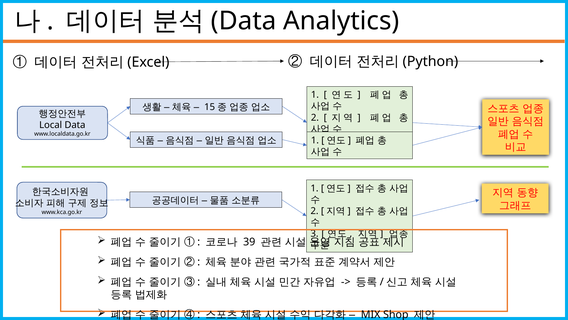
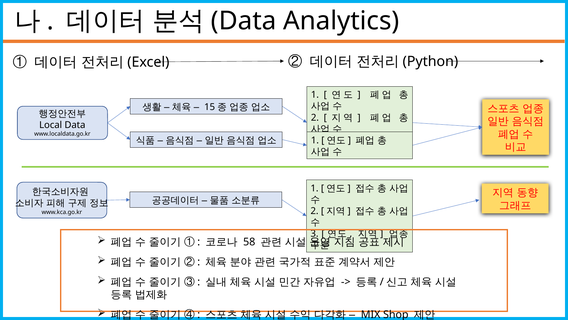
39: 39 -> 58 (249, 242)
